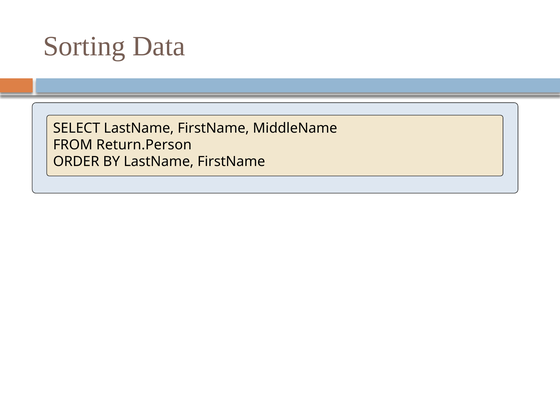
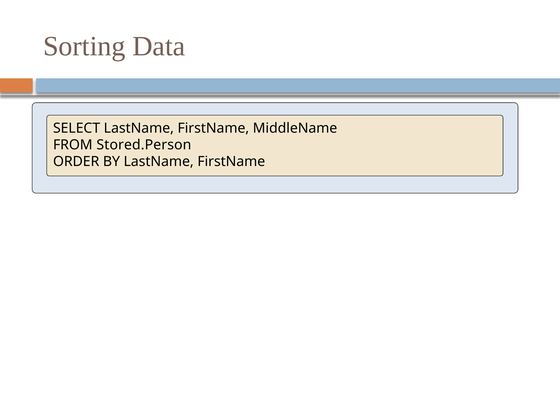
Return.Person: Return.Person -> Stored.Person (144, 145)
